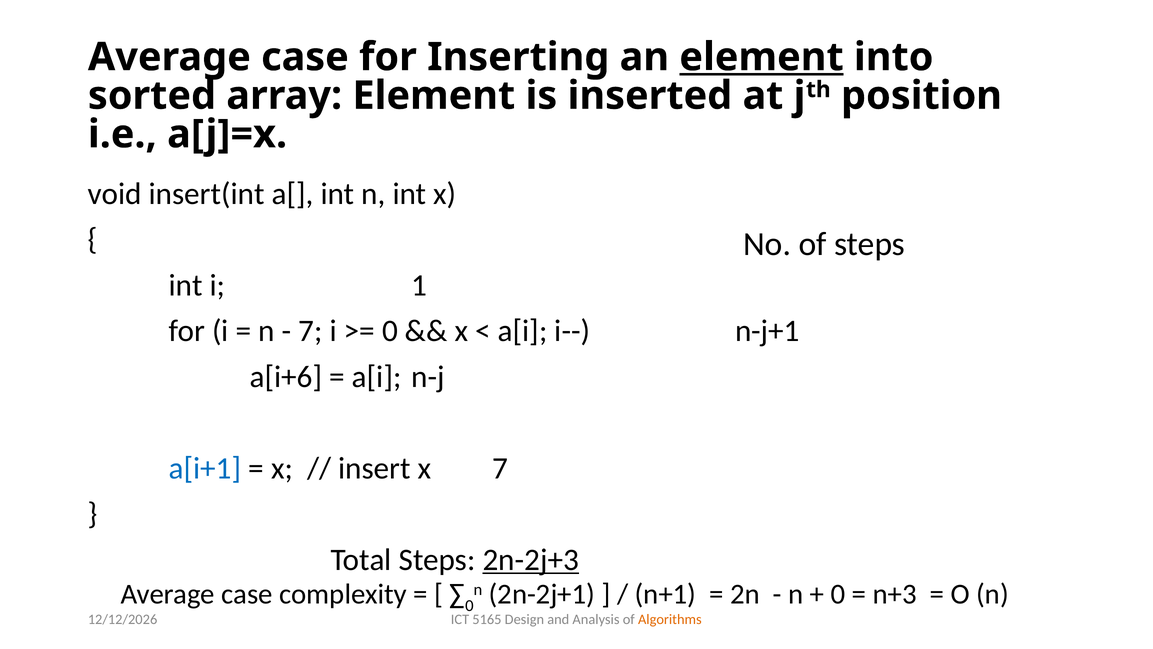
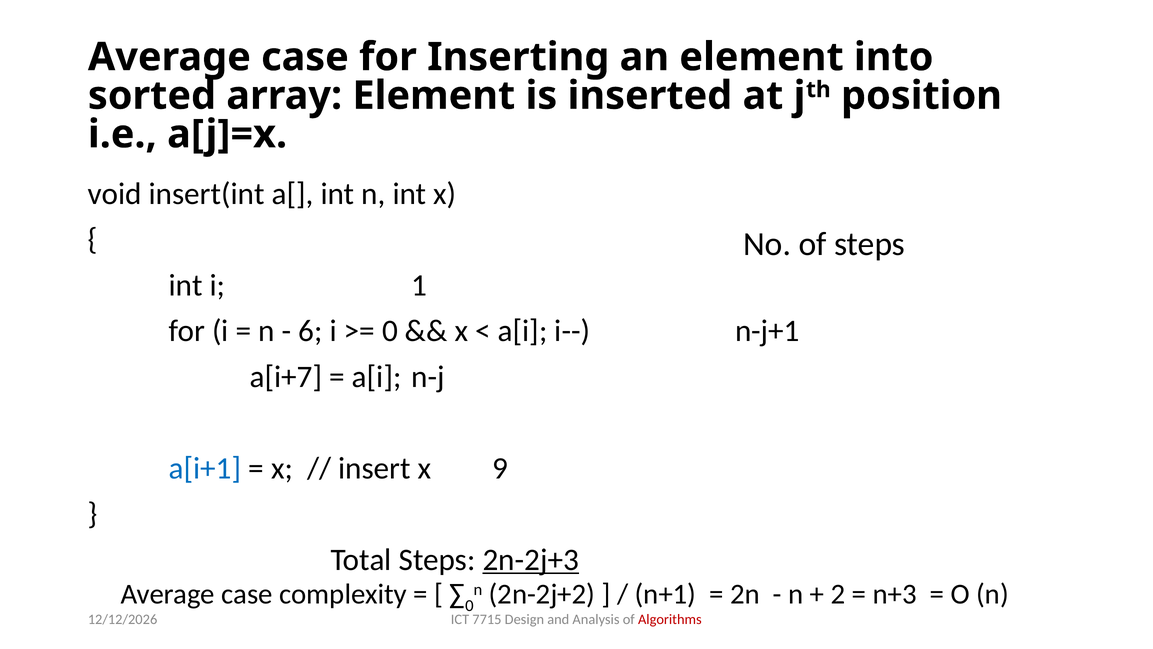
element underline: present -> none (762, 57)
7: 7 -> 6 (311, 331)
a[i+6: a[i+6 -> a[i+7 (286, 377)
x 7: 7 -> 9 (500, 468)
2n-2j+1: 2n-2j+1 -> 2n-2j+2 (542, 594)
0: 0 -> 2 (838, 594)
5165: 5165 -> 7715 (487, 619)
Algorithms colour: orange -> red (670, 619)
